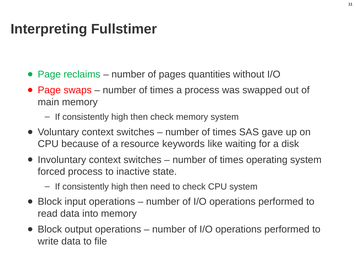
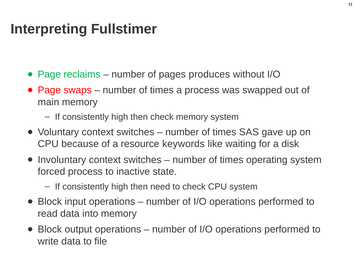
quantities: quantities -> produces (209, 74)
